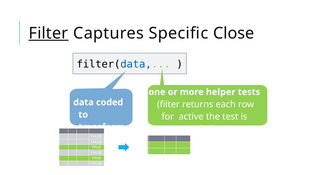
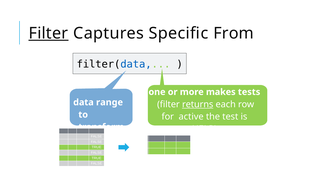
Close: Close -> From (234, 33)
helper: helper -> makes (221, 92)
coded: coded -> range (110, 102)
returns underline: none -> present (198, 104)
